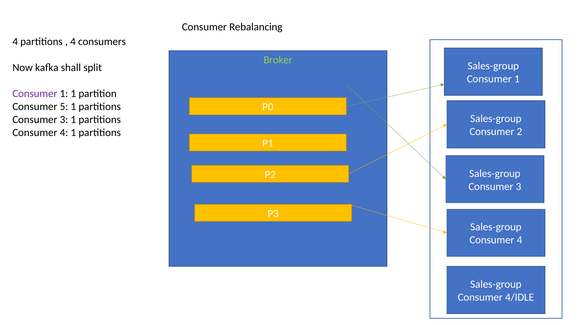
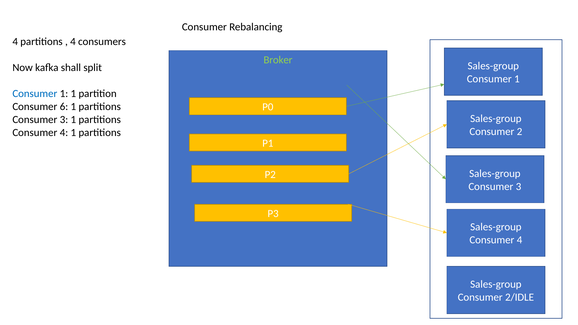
Consumer colour: purple -> blue (35, 94)
5: 5 -> 6 (64, 107)
4/IDLE: 4/IDLE -> 2/IDLE (520, 297)
